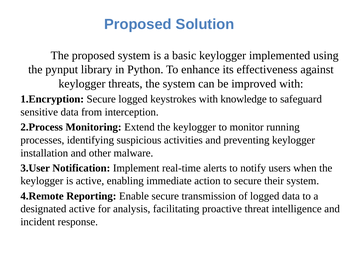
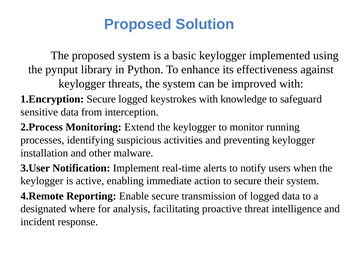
designated active: active -> where (82, 209)
